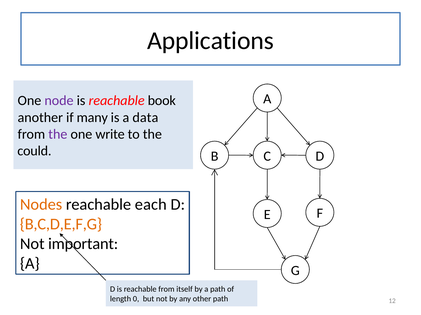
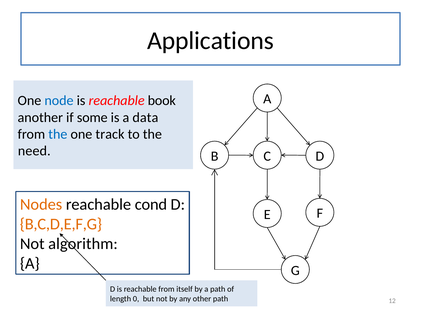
node colour: purple -> blue (59, 101)
many: many -> some (92, 118)
the colour: purple -> blue (58, 135)
write: write -> track (110, 135)
could: could -> need (34, 151)
each: each -> cond (151, 205)
important: important -> algorithm (83, 244)
